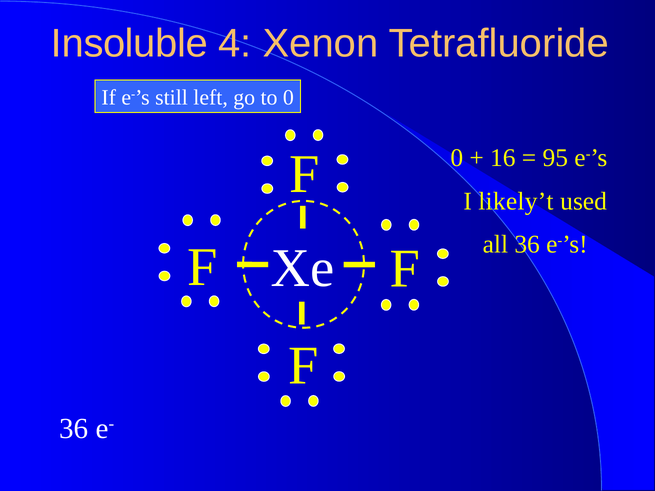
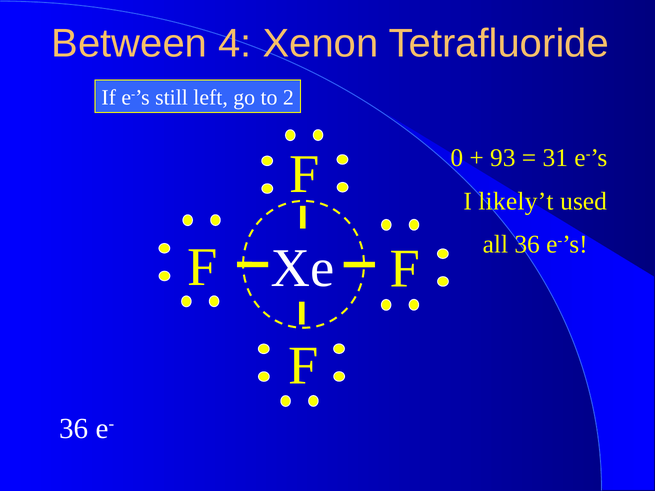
Insoluble: Insoluble -> Between (129, 44)
to 0: 0 -> 2 (288, 98)
16: 16 -> 93 (503, 158)
95: 95 -> 31 (555, 158)
